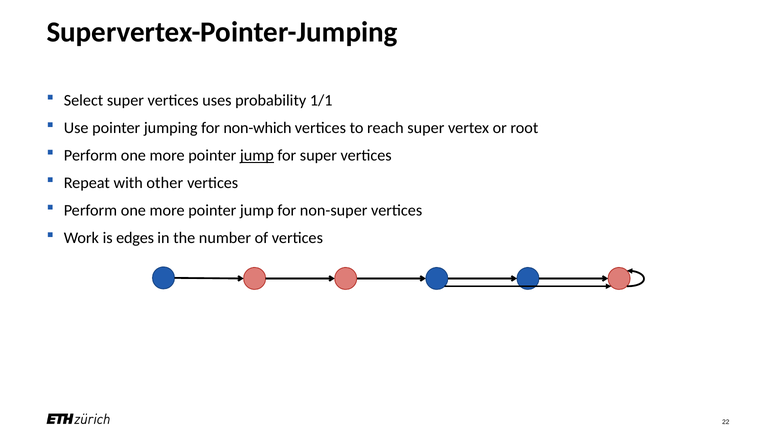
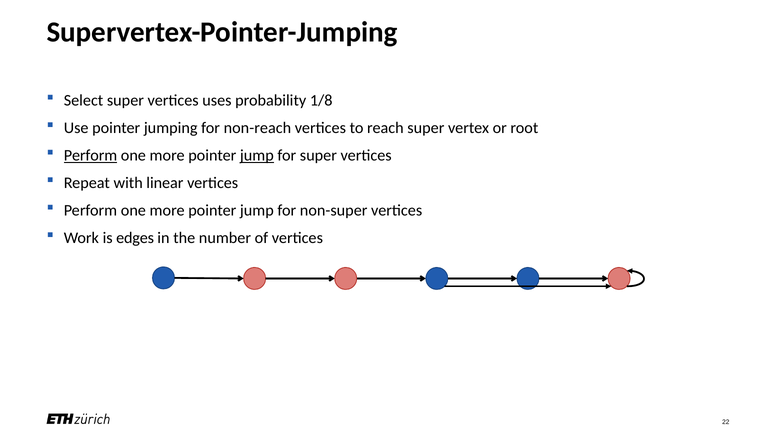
1/1: 1/1 -> 1/8 (321, 101)
non-which: non-which -> non-reach (257, 128)
Perform underline: none -> present (90, 156)
other: other -> linear (165, 183)
